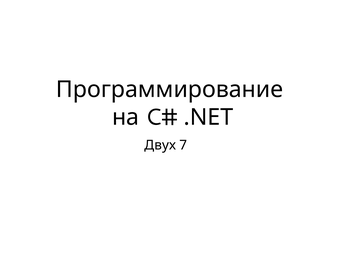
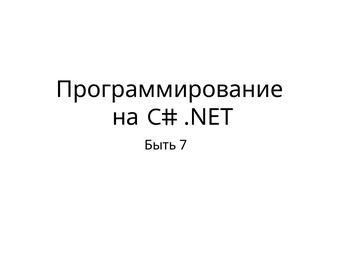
Двух: Двух -> Быть (160, 145)
